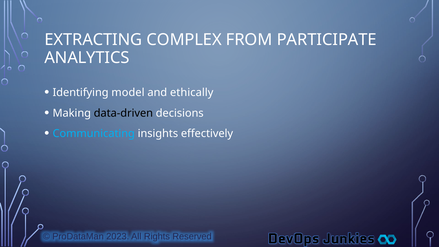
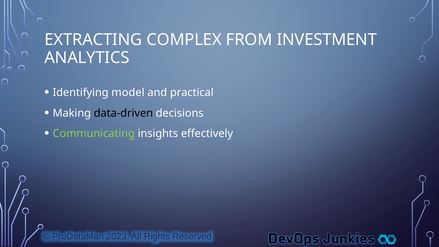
PARTICIPATE: PARTICIPATE -> INVESTMENT (327, 40)
ethically: ethically -> practical (192, 93)
Communicating colour: light blue -> light green (94, 133)
